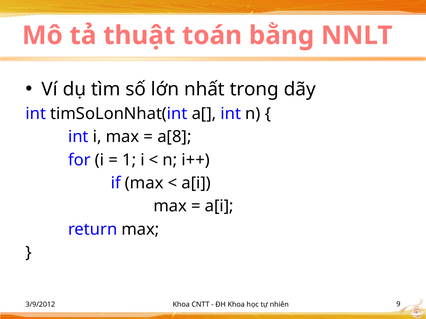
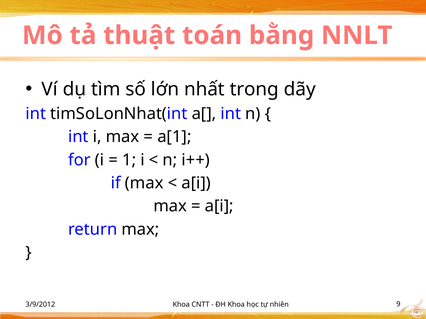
a[8: a[8 -> a[1 (174, 137)
